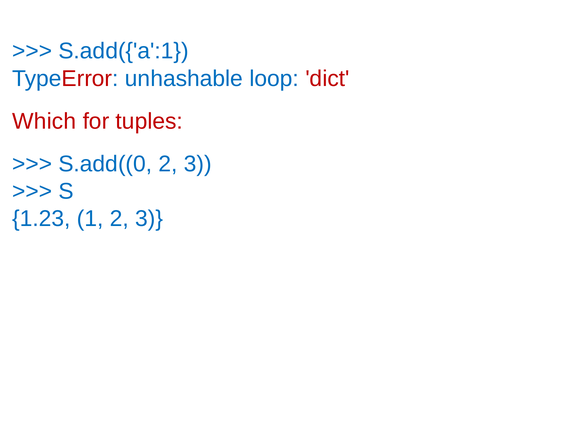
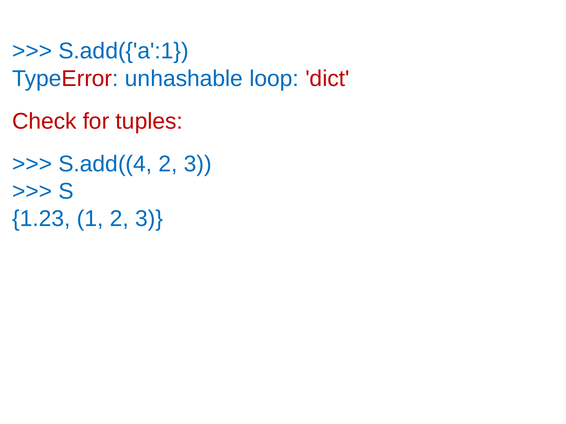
Which: Which -> Check (44, 121)
S.add((0: S.add((0 -> S.add((4 (105, 164)
